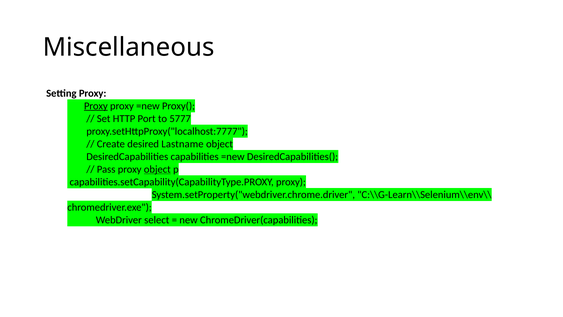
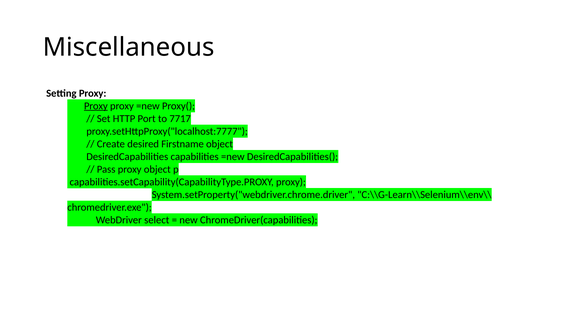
5777: 5777 -> 7717 (180, 118)
Lastname: Lastname -> Firstname (183, 144)
object underline: present -> none (157, 169)
